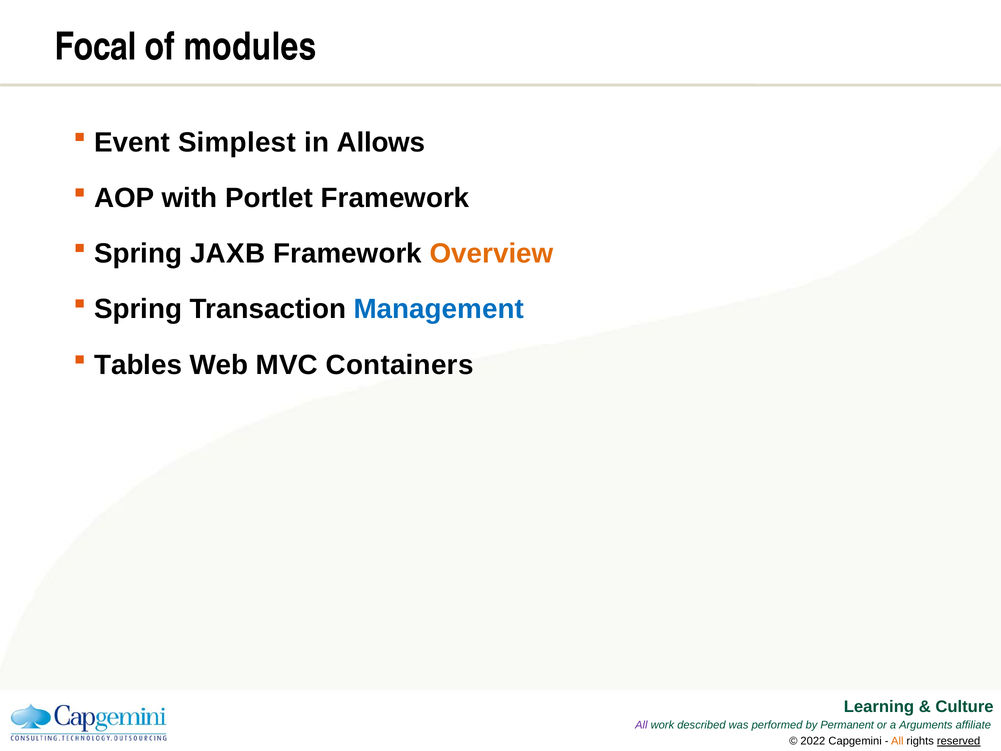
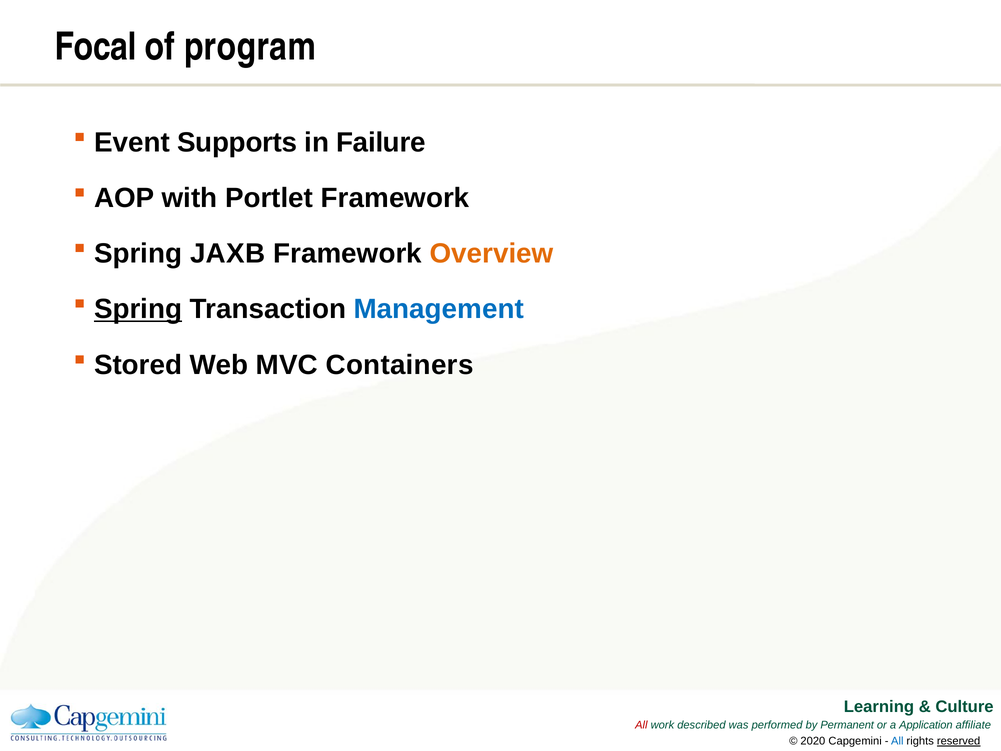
modules: modules -> program (250, 47)
Simplest: Simplest -> Supports (237, 142)
Allows: Allows -> Failure (381, 142)
Spring underline: none -> present (138, 309)
Tables: Tables -> Stored (138, 365)
All colour: purple -> red (641, 725)
Arguments: Arguments -> Application (926, 725)
2022: 2022 -> 2020 (813, 741)
All colour: orange -> blue (897, 741)
